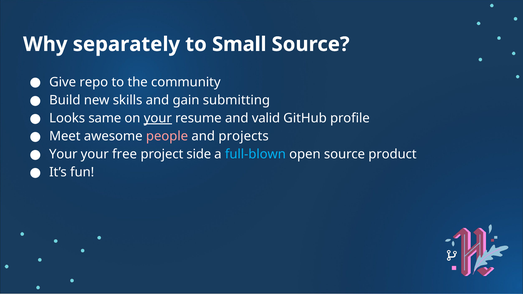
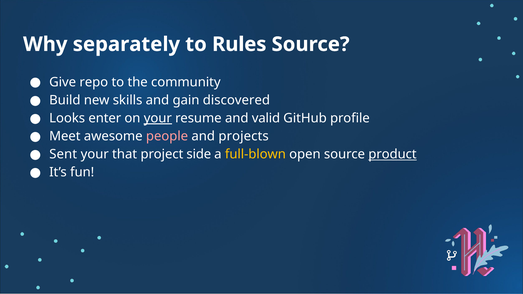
Small: Small -> Rules (239, 44)
submitting: submitting -> discovered (236, 100)
same: same -> enter (105, 118)
Your: Your -> Sent (63, 154)
free: free -> that (125, 154)
full-blown colour: light blue -> yellow (255, 154)
product underline: none -> present (393, 154)
